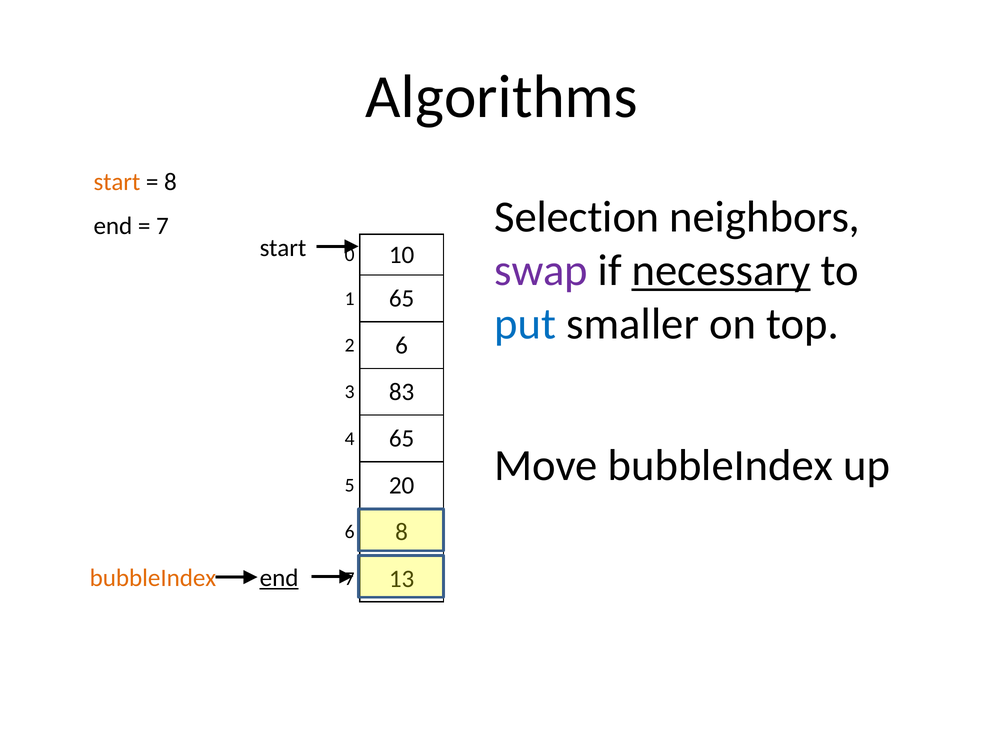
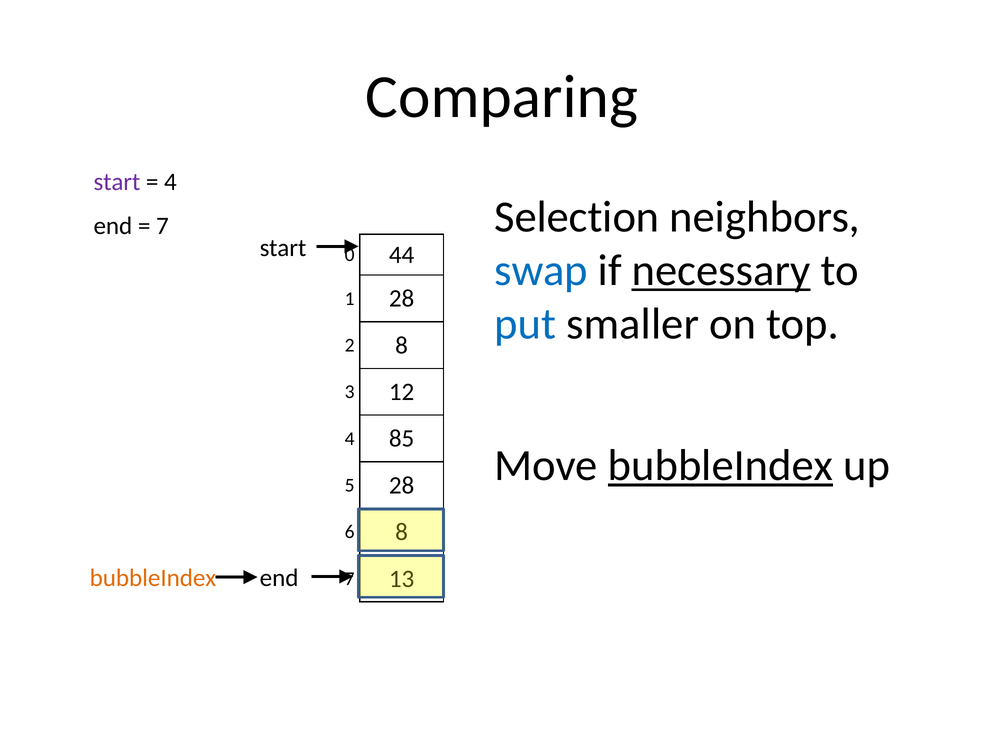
Algorithms: Algorithms -> Comparing (502, 97)
start colour: orange -> purple (117, 182)
8: 8 -> 4 (170, 182)
10: 10 -> 44 (402, 255)
swap colour: purple -> blue (541, 271)
1 65: 65 -> 28 (402, 299)
2 6: 6 -> 8 (402, 345)
83: 83 -> 12 (402, 392)
4 65: 65 -> 85 (402, 439)
bubbleIndex underline: none -> present (720, 466)
5 20: 20 -> 28 (402, 485)
end underline: present -> none (279, 578)
